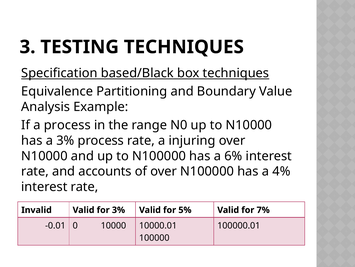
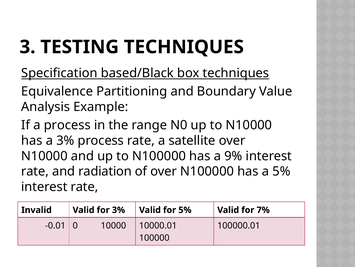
injuring: injuring -> satellite (192, 140)
6%: 6% -> 9% (233, 156)
accounts: accounts -> radiation (105, 171)
a 4%: 4% -> 5% (281, 171)
